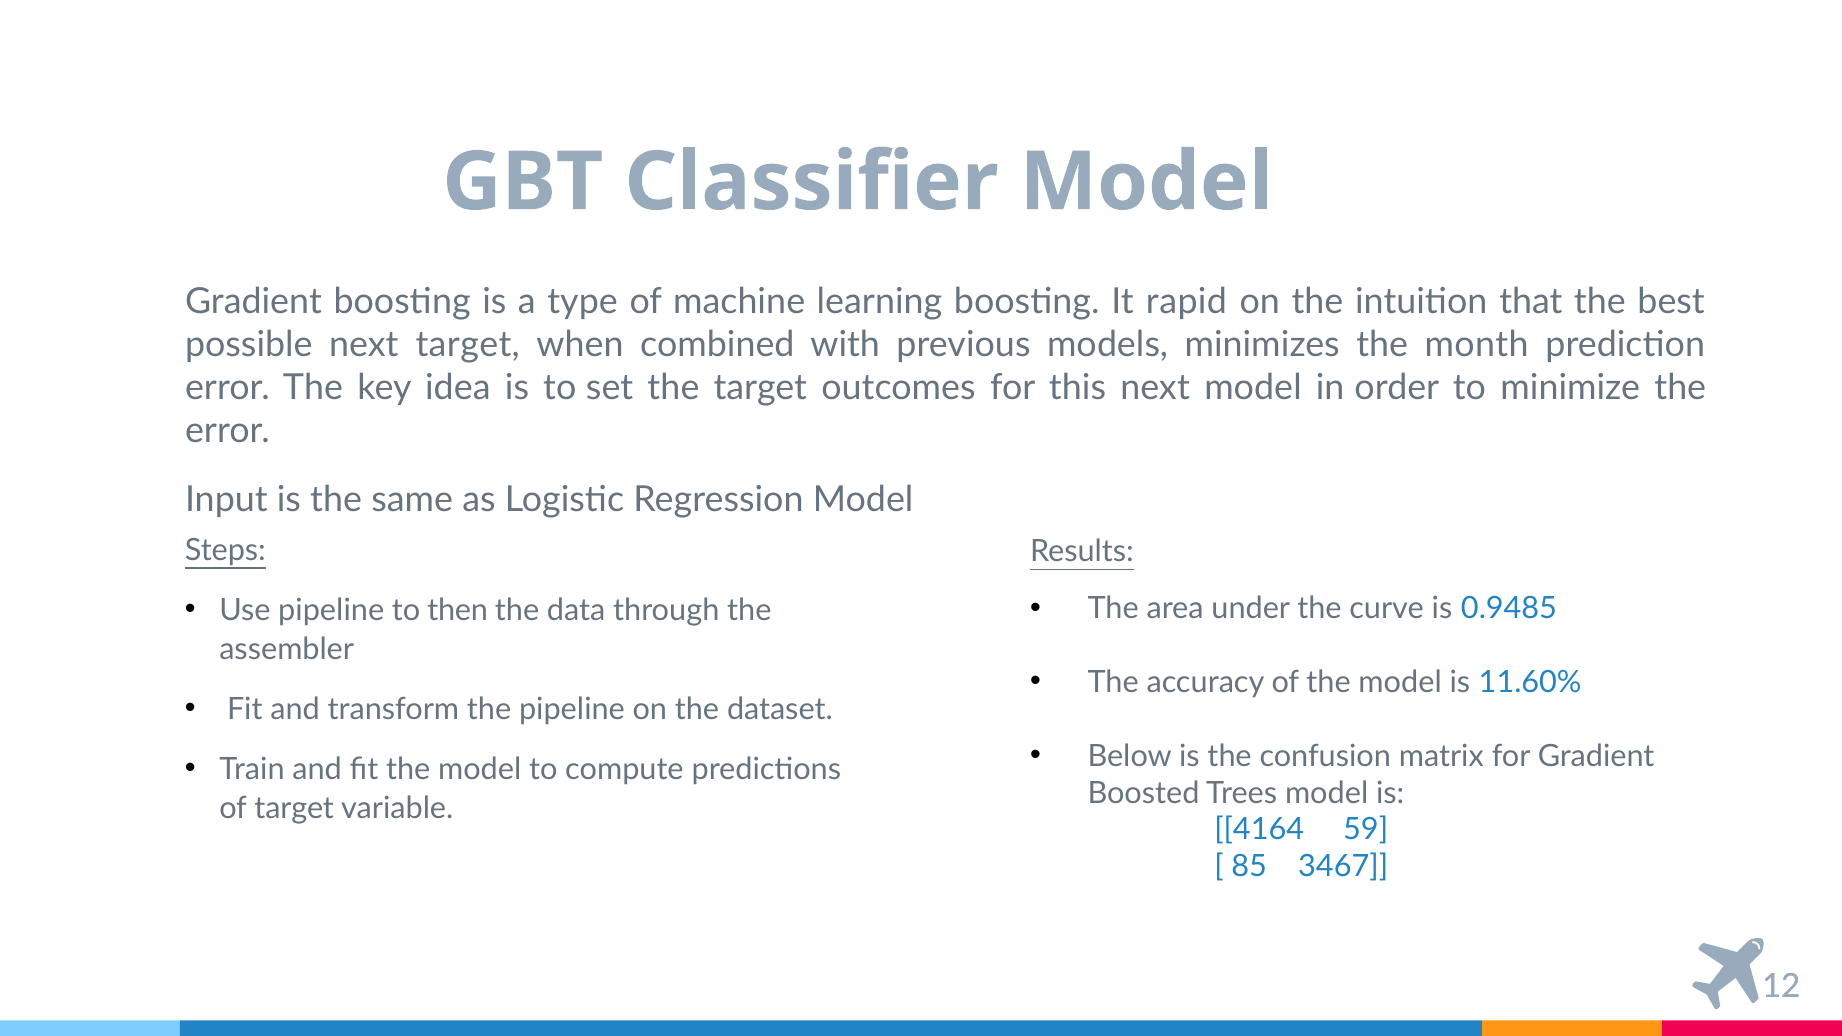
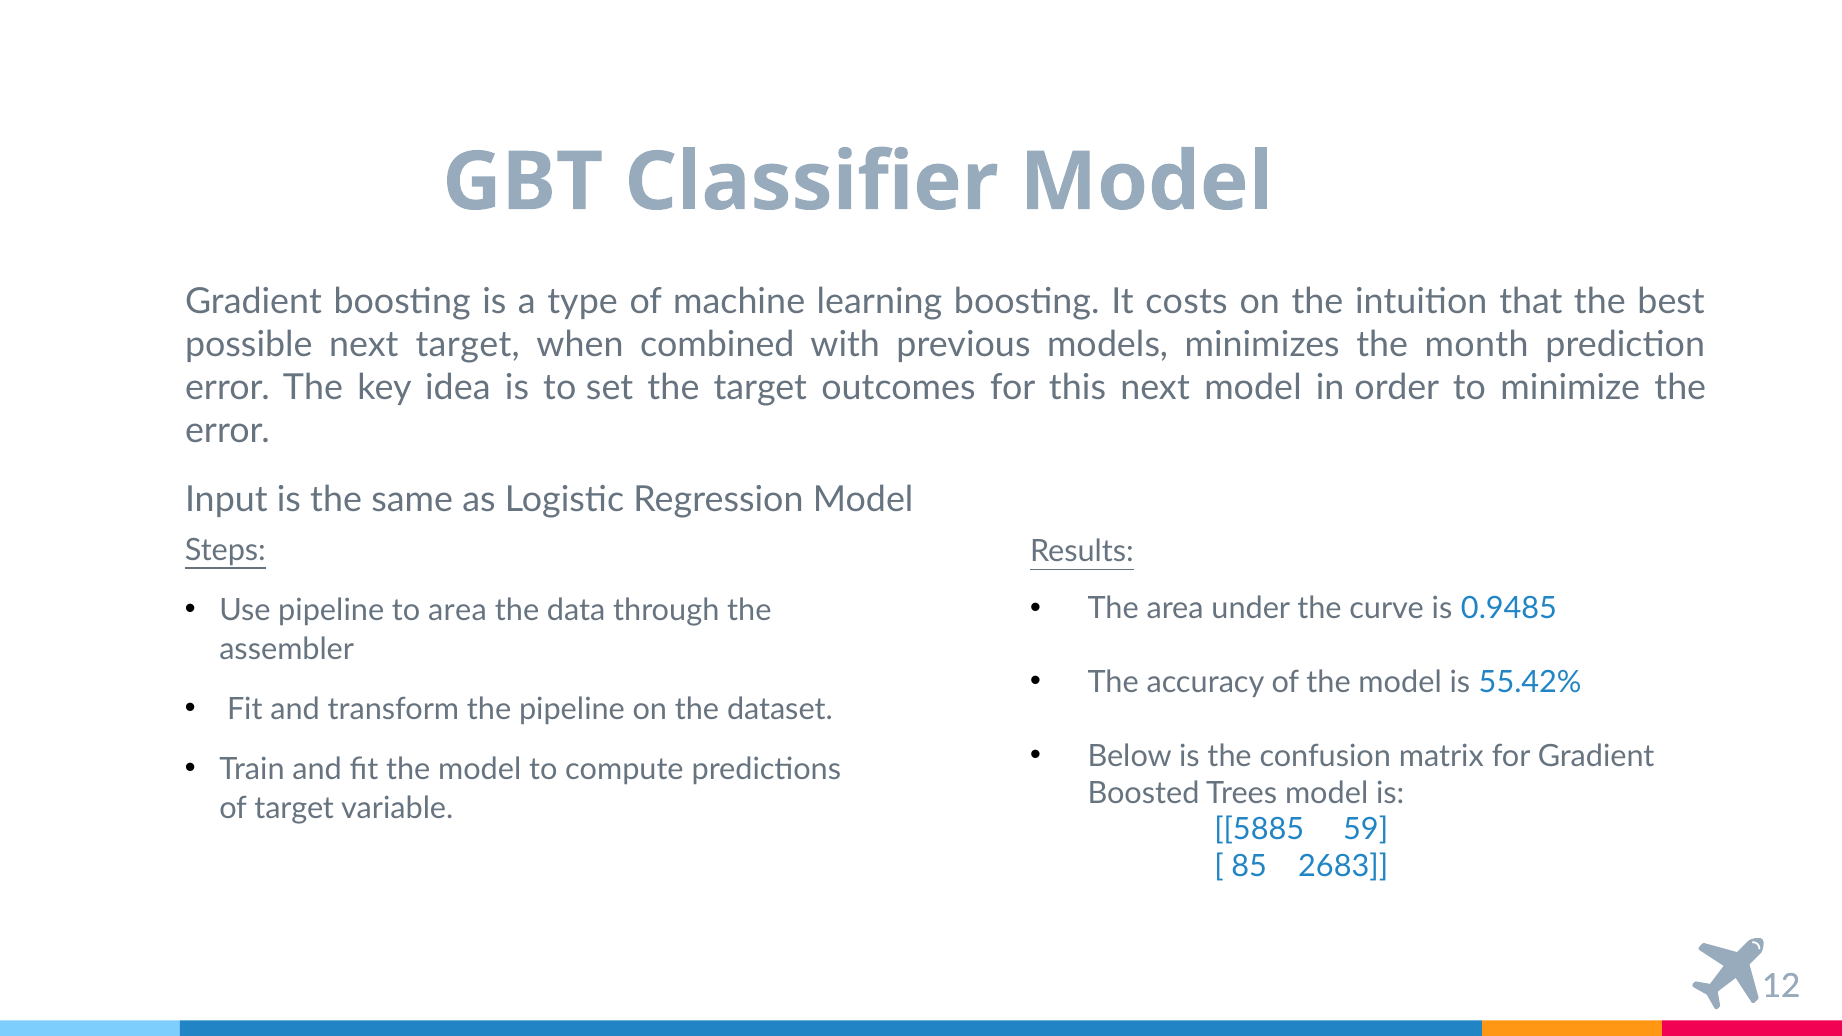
rapid: rapid -> costs (1186, 302)
to then: then -> area (457, 610)
11.60%: 11.60% -> 55.42% (1530, 683)
4164: 4164 -> 5885 (1259, 830)
3467: 3467 -> 2683 (1343, 867)
